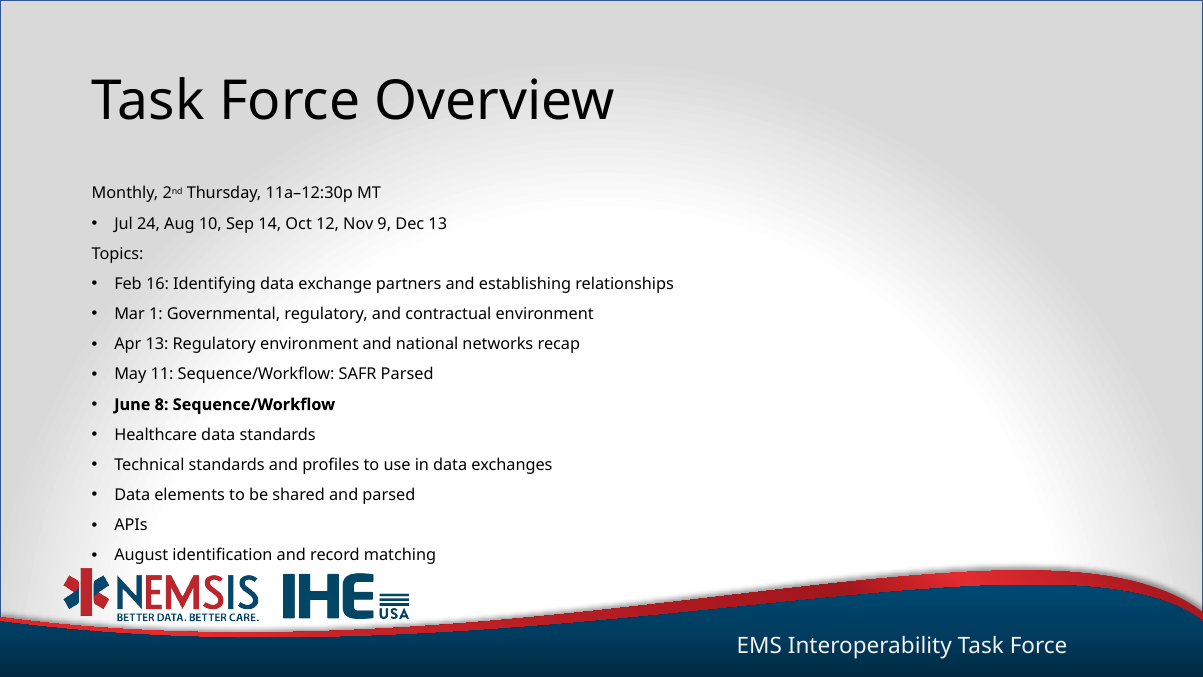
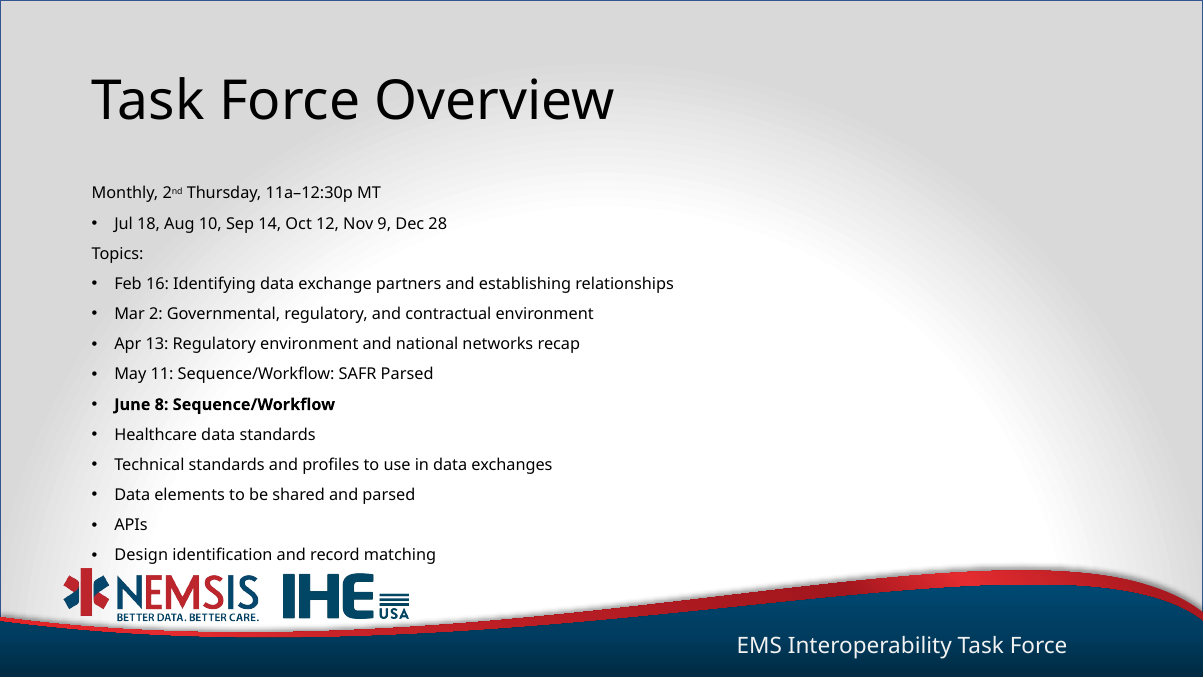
24: 24 -> 18 (149, 224)
Dec 13: 13 -> 28 (438, 224)
1: 1 -> 2 (156, 314)
August: August -> Design (141, 555)
